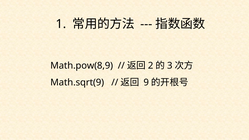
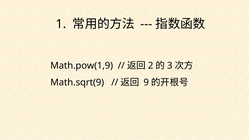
Math.pow(8,9: Math.pow(8,9 -> Math.pow(1,9 (82, 66)
